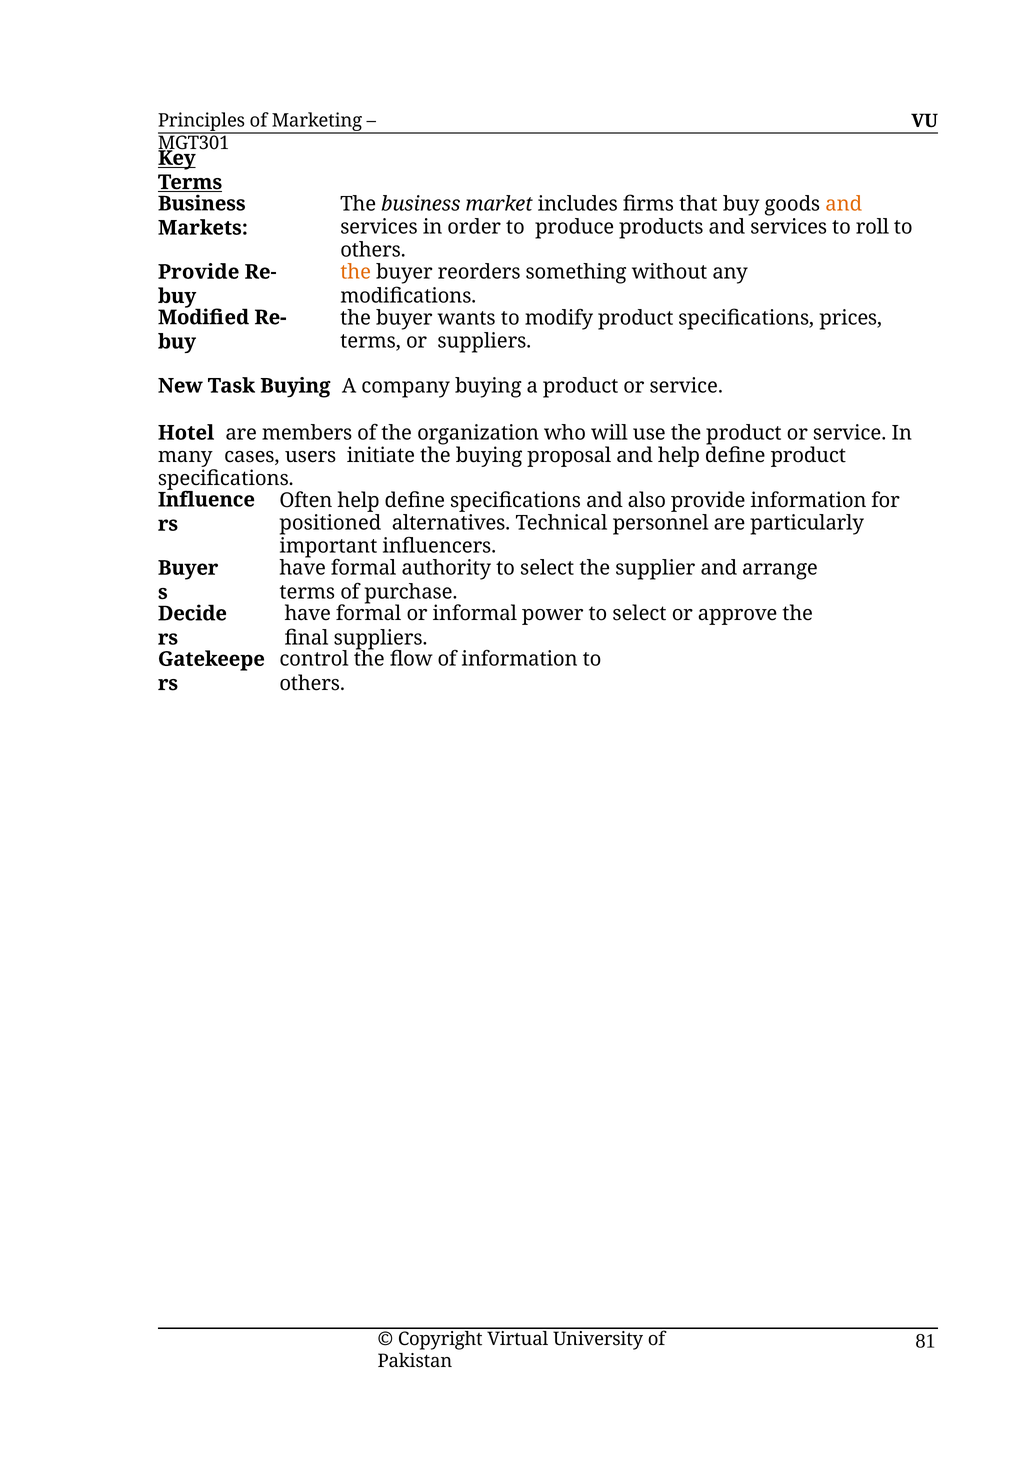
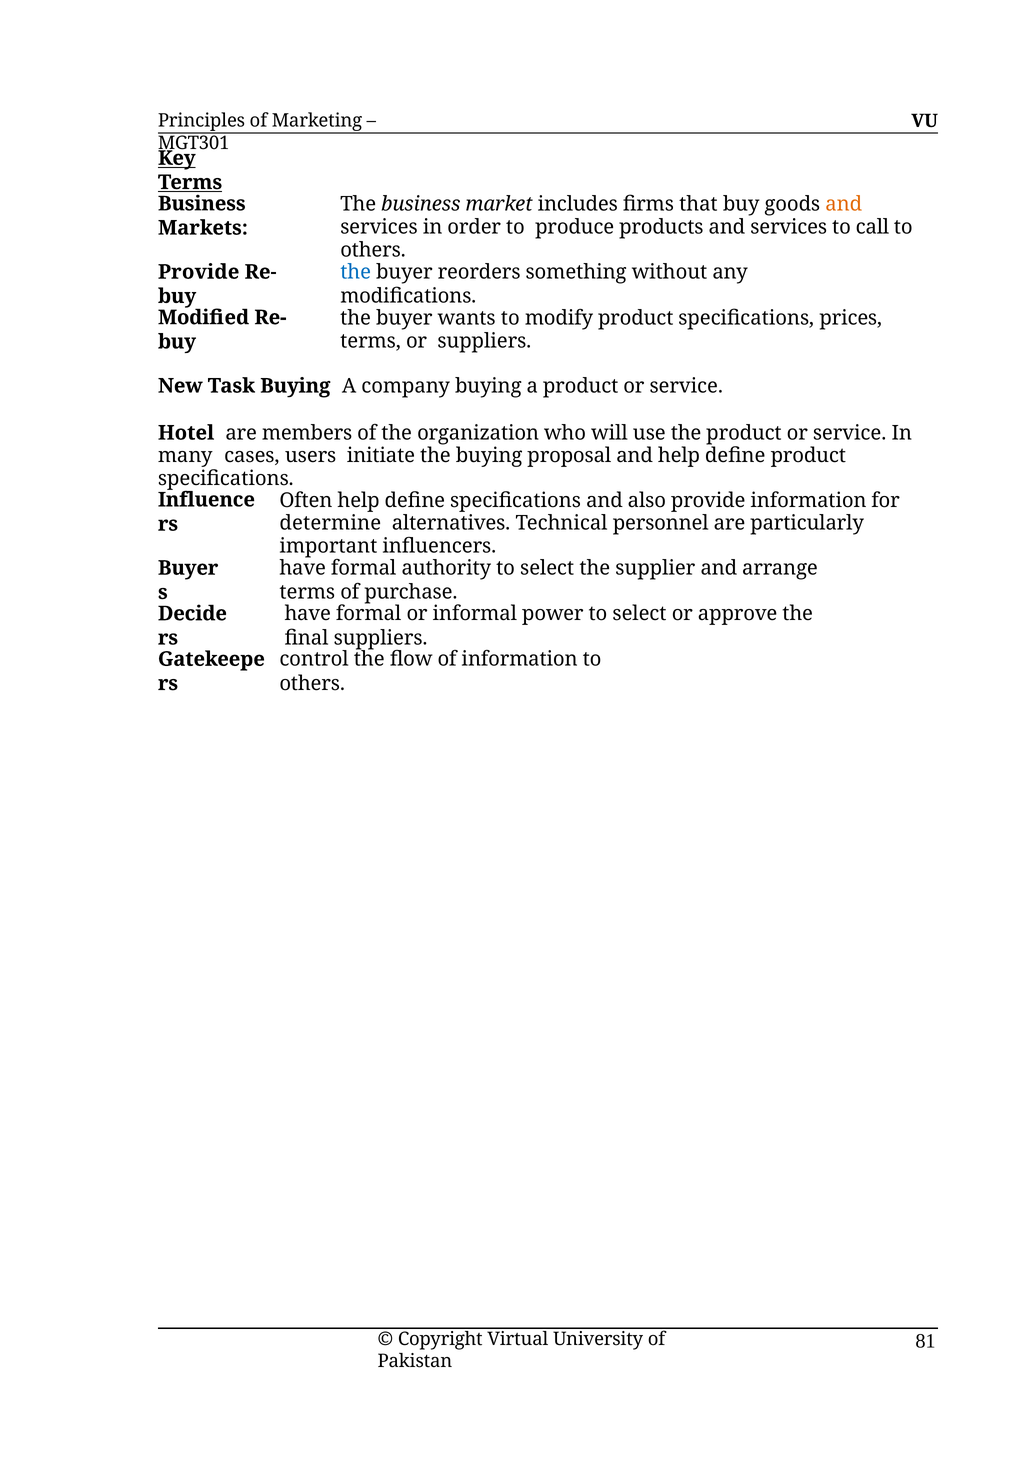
roll: roll -> call (872, 227)
the colour: orange -> blue (356, 272)
positioned: positioned -> determine (330, 523)
